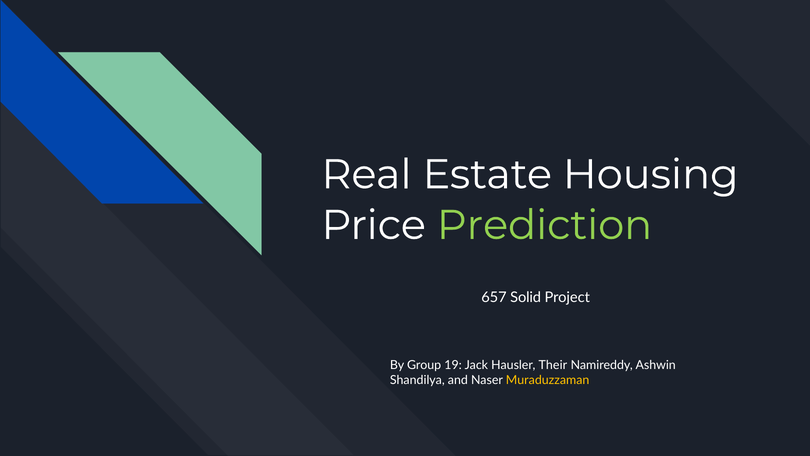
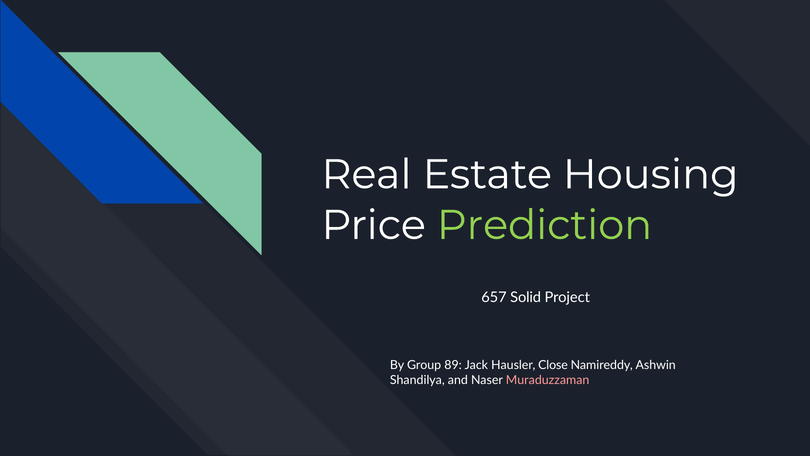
19: 19 -> 89 (453, 365)
Their: Their -> Close (553, 365)
Muraduzzaman colour: yellow -> pink (548, 380)
